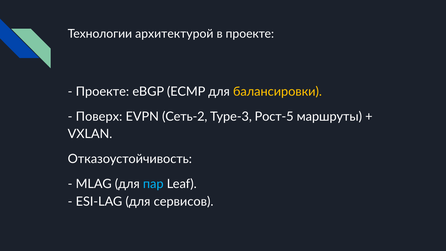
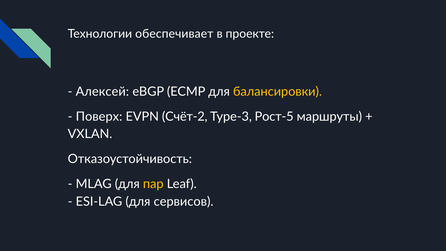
архитектурой: архитектурой -> обеспечивает (174, 34)
Проекте: Проекте -> Алексей (102, 92)
Сеть-2: Сеть-2 -> Счёт-2 (185, 117)
пар colour: light blue -> yellow (153, 184)
